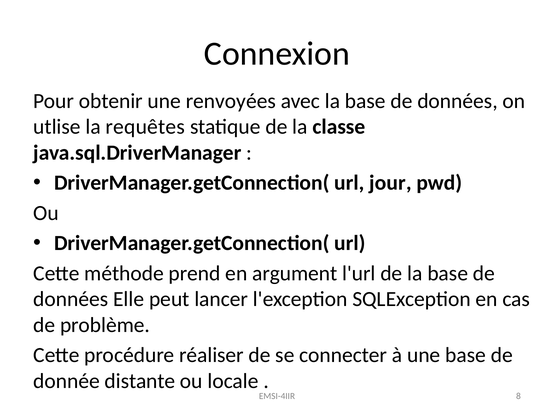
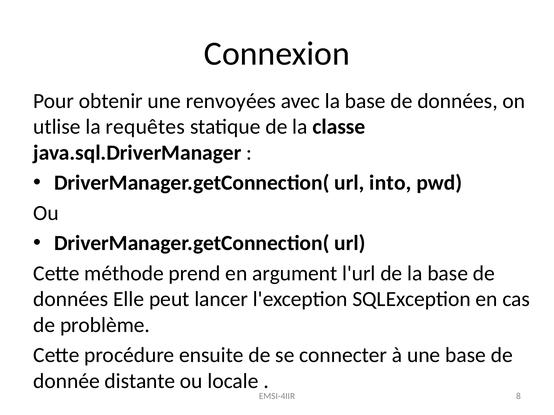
jour: jour -> into (390, 183)
réaliser: réaliser -> ensuite (211, 356)
